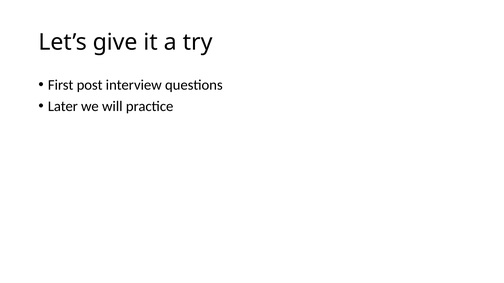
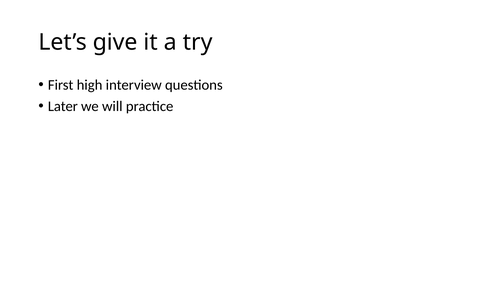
post: post -> high (90, 85)
